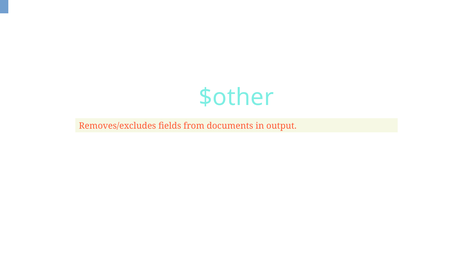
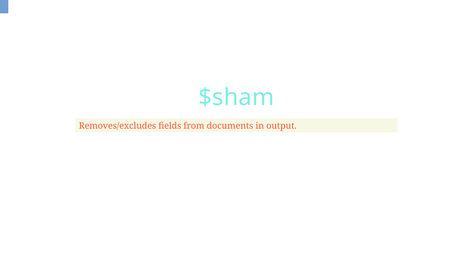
$other: $other -> $sham (236, 97)
